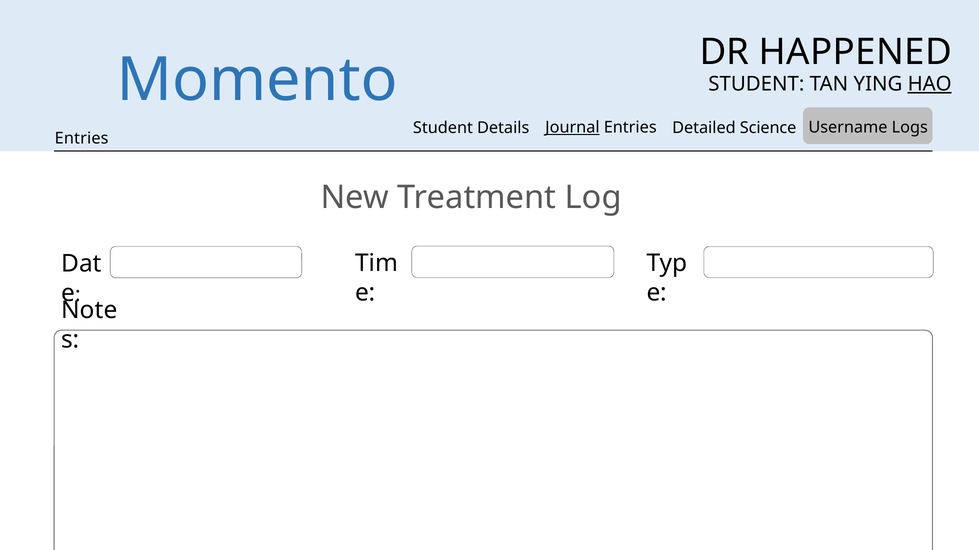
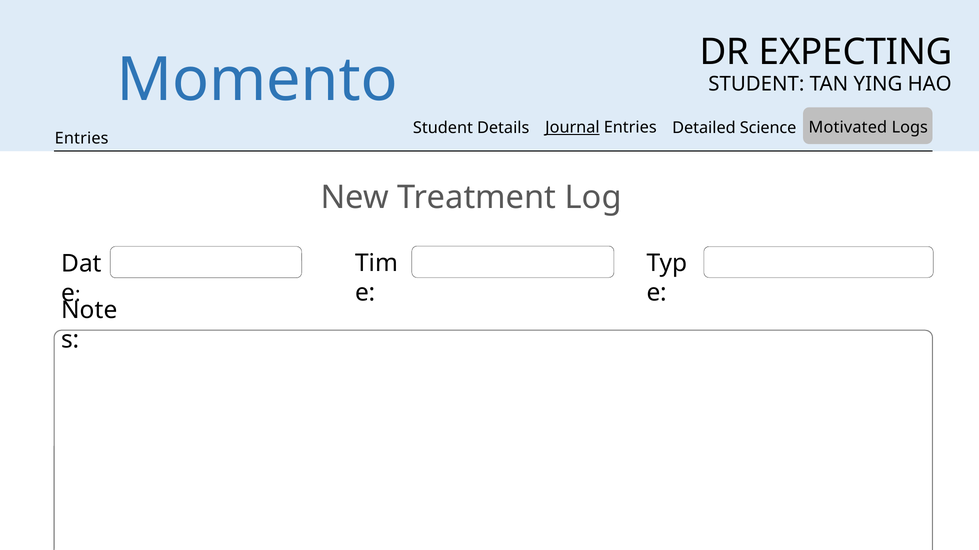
HAPPENED: HAPPENED -> EXPECTING (856, 52)
HAO underline: present -> none (930, 84)
Username: Username -> Motivated (848, 128)
